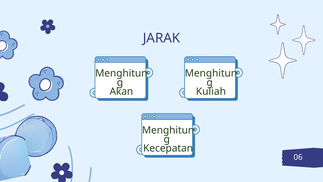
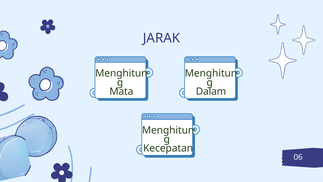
Akan: Akan -> Mata (121, 91)
Kuliah: Kuliah -> Dalam (211, 91)
